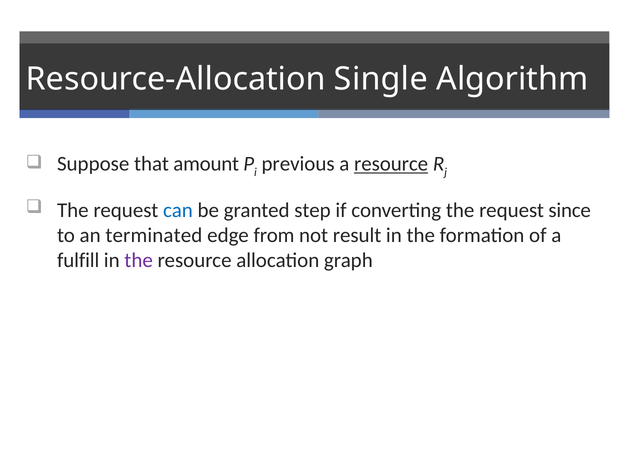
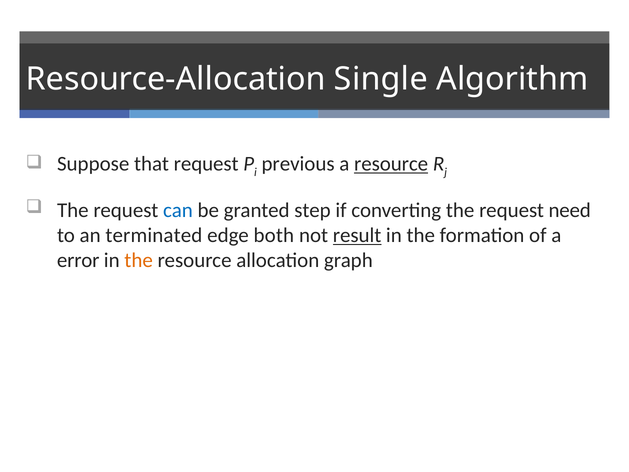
that amount: amount -> request (206, 164)
since: since -> need (570, 210)
from: from -> both (274, 235)
result underline: none -> present (357, 235)
fulfill: fulfill -> error (78, 260)
the colour: purple -> orange (139, 260)
